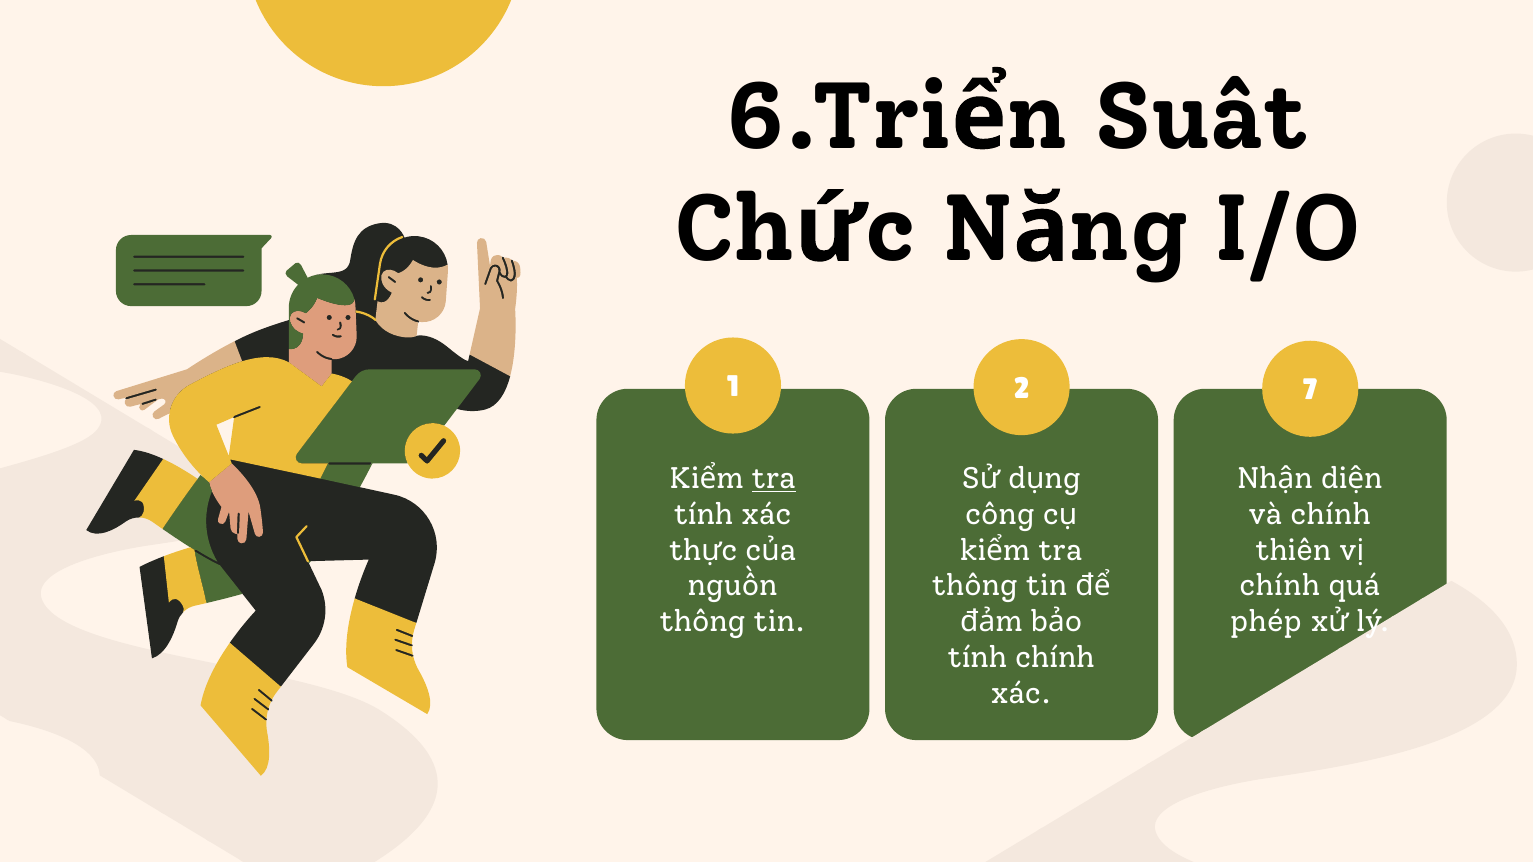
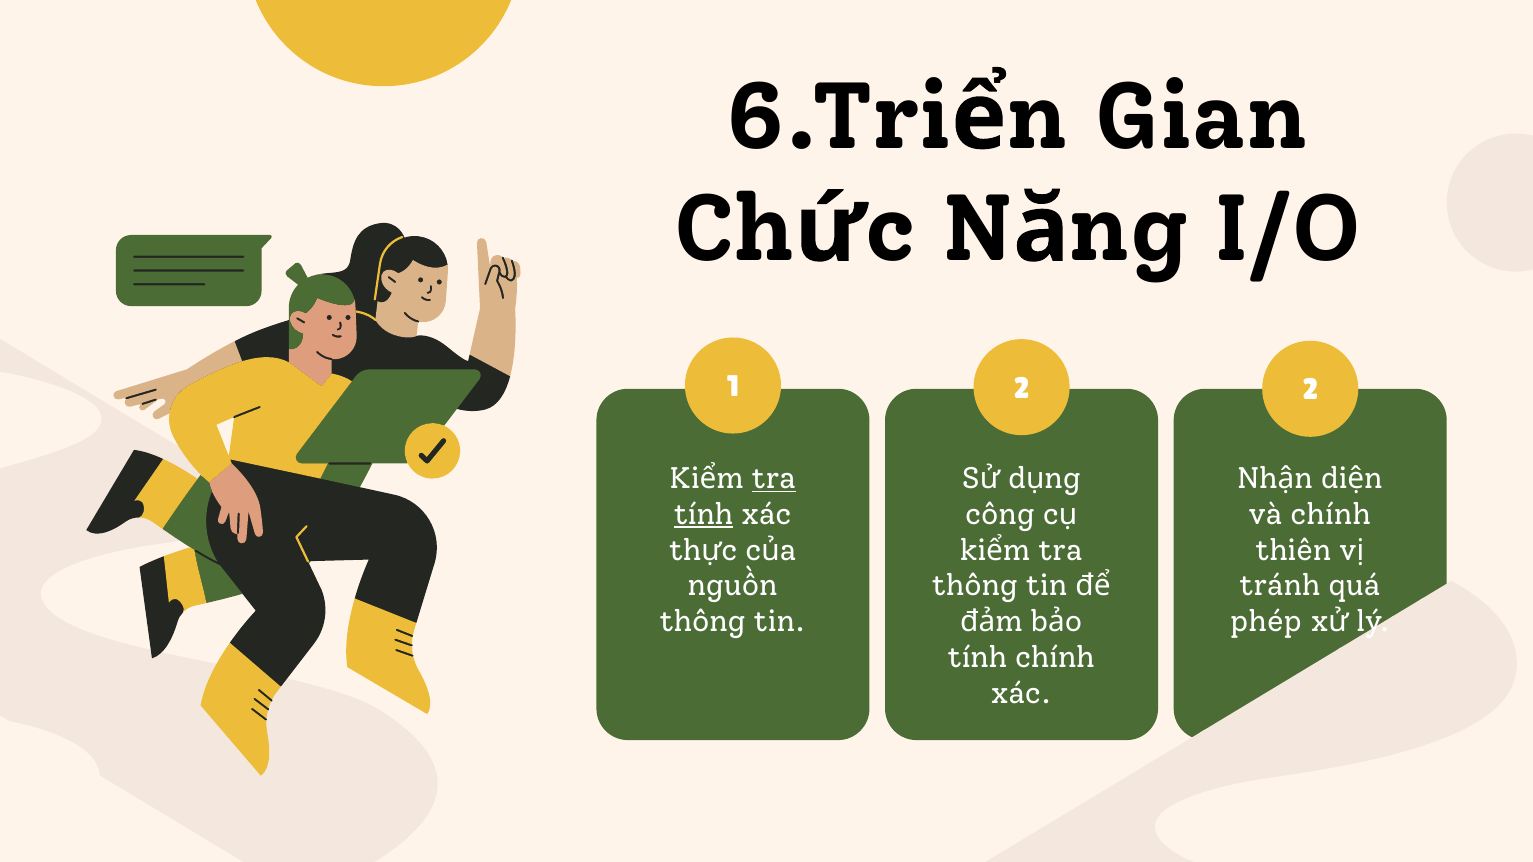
Suất: Suất -> Gian (1201, 118)
2 7: 7 -> 2 (1310, 390)
tính underline: none -> present (704, 515)
chính: chính -> tránh (1280, 586)
